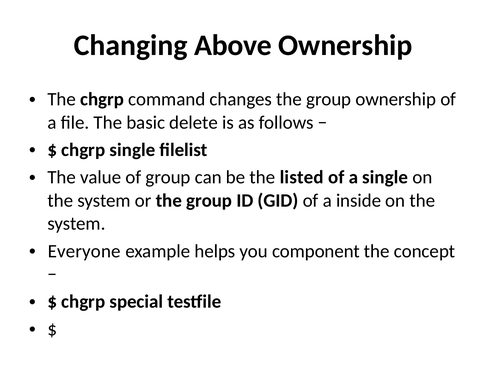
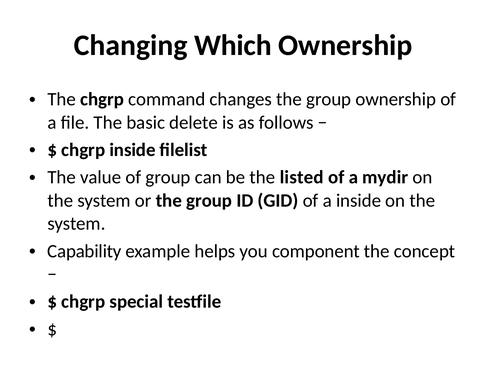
Above: Above -> Which (233, 45)
chgrp single: single -> inside (133, 150)
a single: single -> mydir (385, 178)
Everyone: Everyone -> Capability (84, 251)
